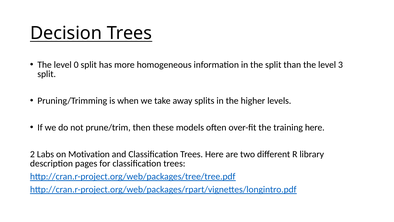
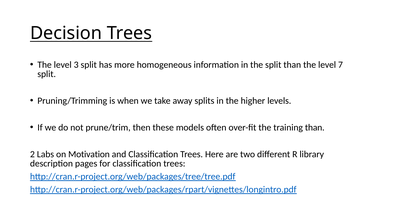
0: 0 -> 3 (76, 65)
3: 3 -> 7 (341, 65)
training here: here -> than (315, 127)
